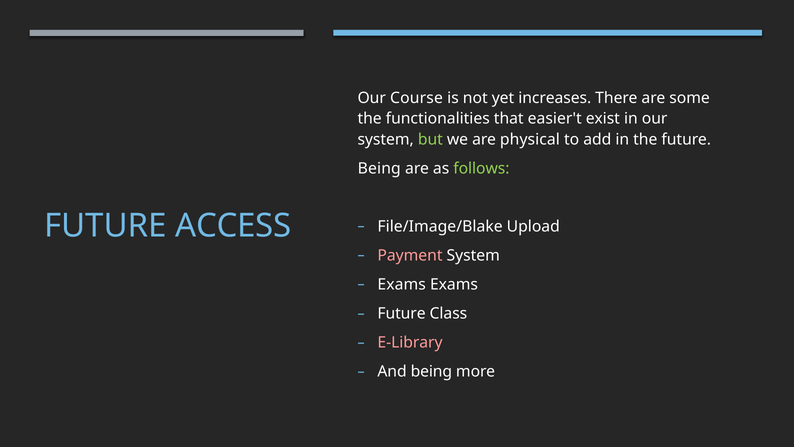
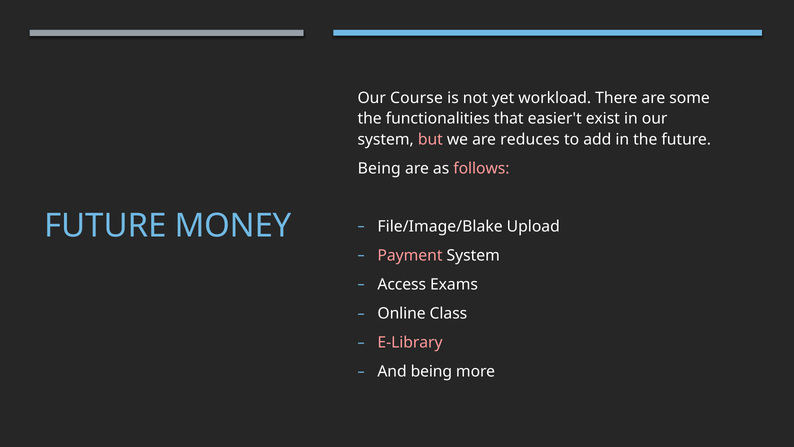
increases: increases -> workload (555, 98)
but colour: light green -> pink (430, 139)
physical: physical -> reduces (530, 139)
follows colour: light green -> pink (481, 168)
ACCESS: ACCESS -> MONEY (233, 226)
Exams: Exams -> Access (402, 284)
Future: Future -> Online (402, 313)
